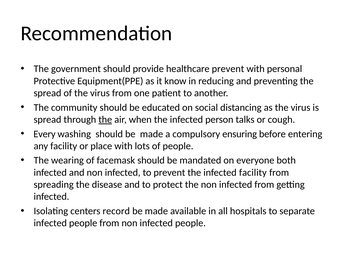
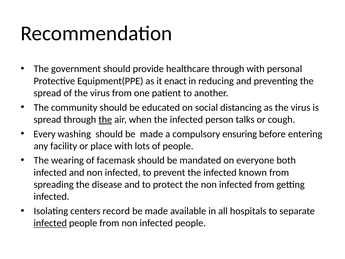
healthcare prevent: prevent -> through (228, 69)
know: know -> enact (175, 81)
infected facility: facility -> known (253, 172)
infected underline: none -> present (50, 223)
